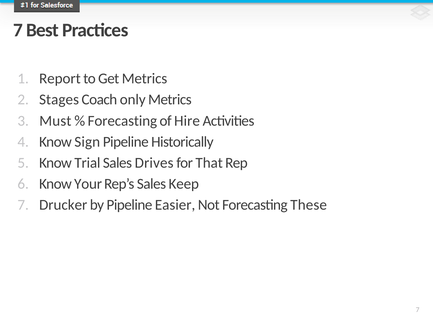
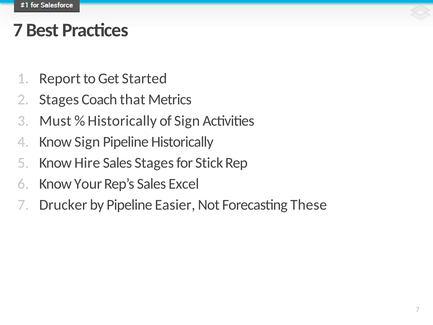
Get Metrics: Metrics -> Started (144, 79)
only: only -> that (133, 100)
Forecasting: Forecasting -> Historically (122, 121)
of Hire: Hire -> Sign (187, 121)
Trial: Trial -> Hire (87, 163)
Sales Drives: Drives -> Stages (154, 163)
That: That -> Stick (209, 163)
Keep: Keep -> Excel (184, 184)
